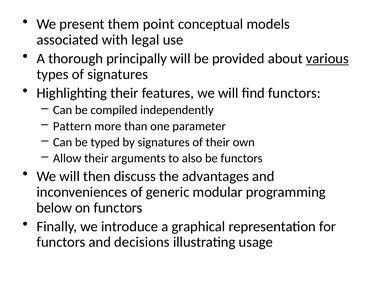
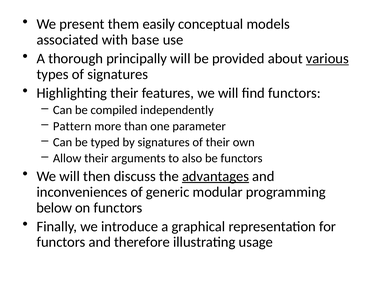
point: point -> easily (159, 24)
legal: legal -> base (145, 40)
advantages underline: none -> present (216, 176)
decisions: decisions -> therefore (142, 242)
